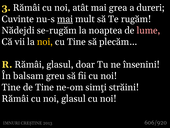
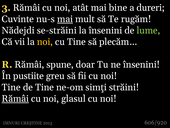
grea: grea -> bine (118, 8)
se-rugăm: se-rugăm -> se-străini (57, 30)
la noaptea: noaptea -> însenini (105, 30)
lume colour: pink -> light green (148, 30)
Rămâi glasul: glasul -> spune (60, 64)
balsam: balsam -> pustiite (29, 76)
Rămâi underline: none -> present (15, 98)
